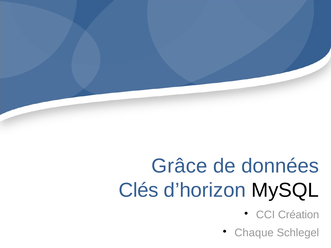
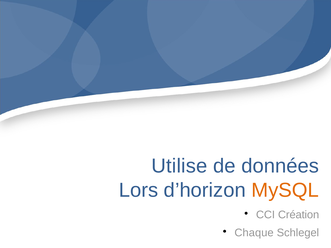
Grâce: Grâce -> Utilise (179, 166)
Clés: Clés -> Lors (139, 190)
MySQL colour: black -> orange (285, 190)
